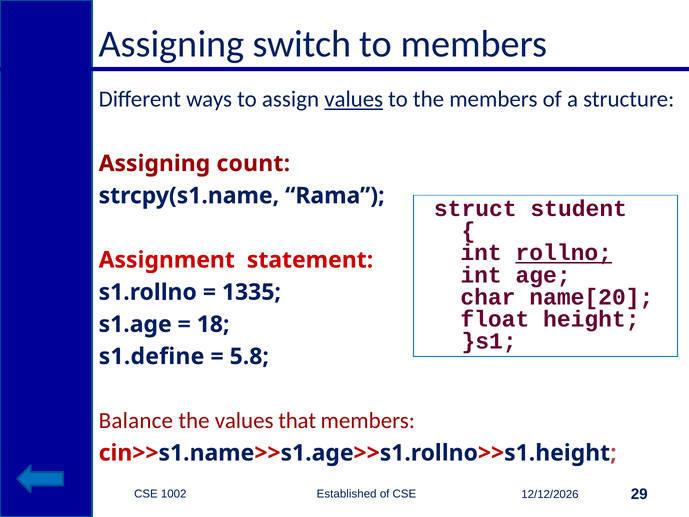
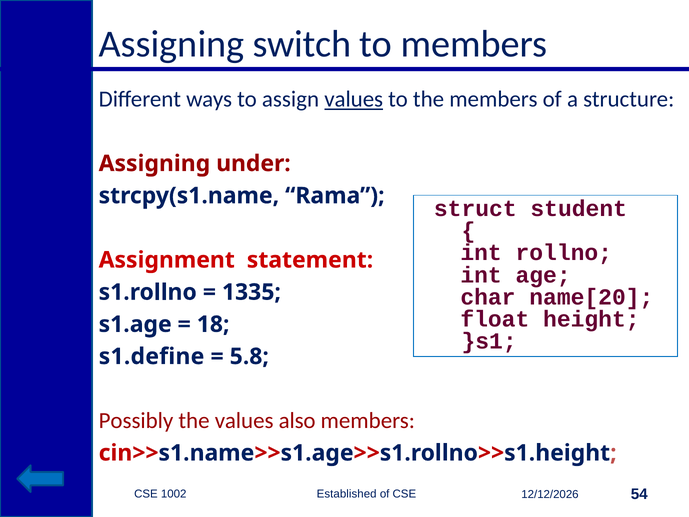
count: count -> under (253, 163)
rollno underline: present -> none (564, 253)
Balance: Balance -> Possibly (136, 421)
that: that -> also (297, 421)
29: 29 -> 54 (639, 494)
